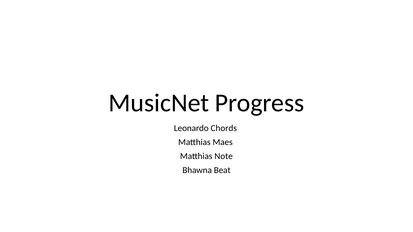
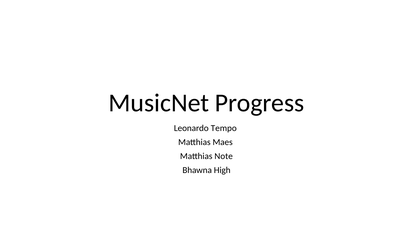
Chords: Chords -> Tempo (224, 128)
Beat: Beat -> High (222, 171)
